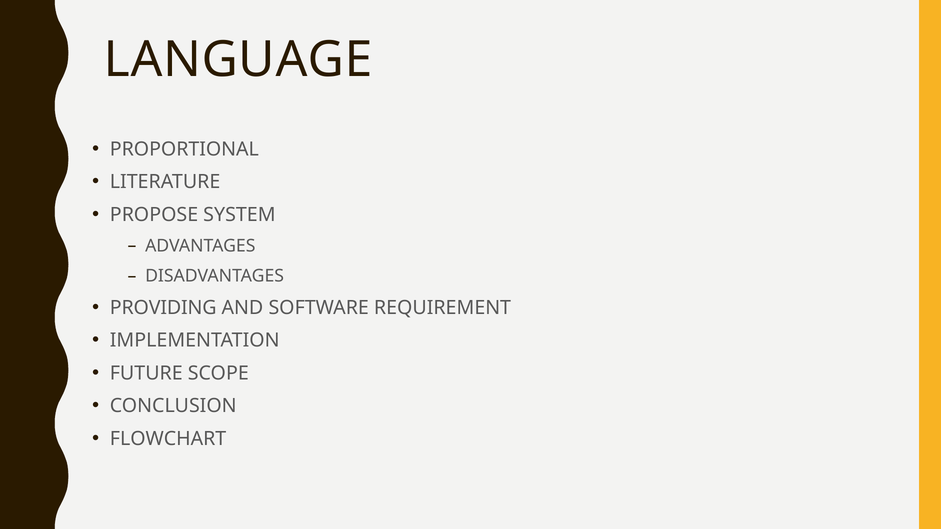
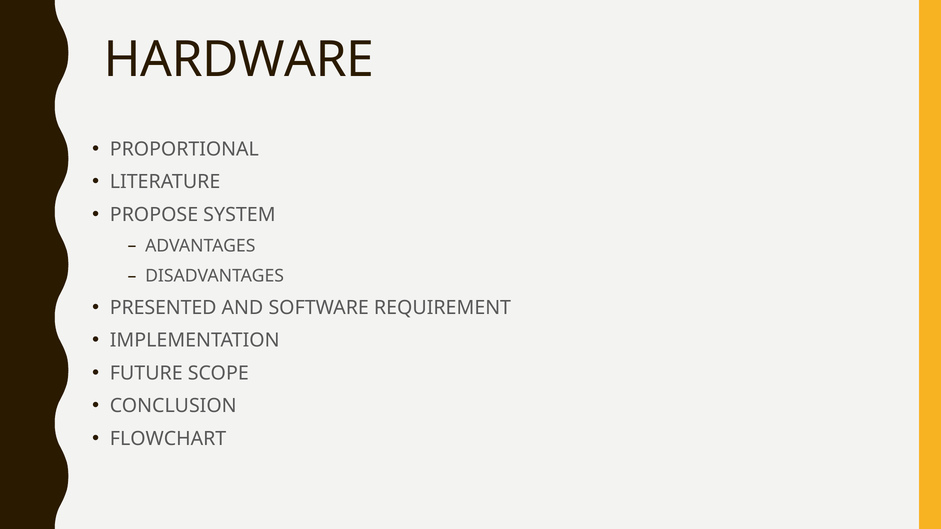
LANGUAGE: LANGUAGE -> HARDWARE (239, 60)
PROVIDING: PROVIDING -> PRESENTED (163, 308)
